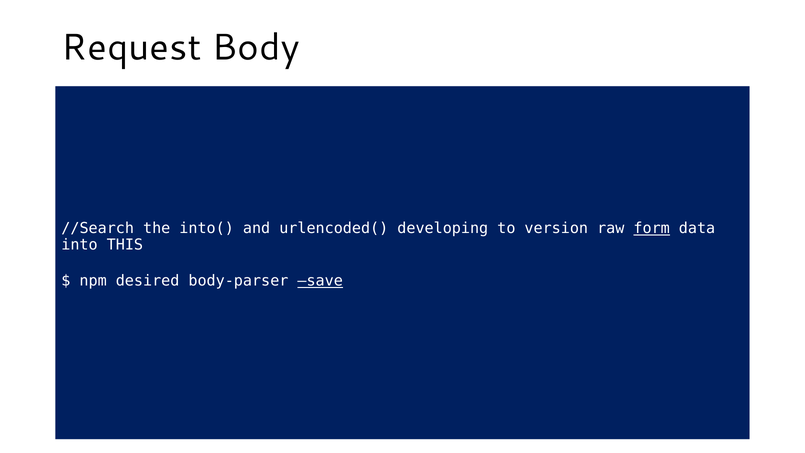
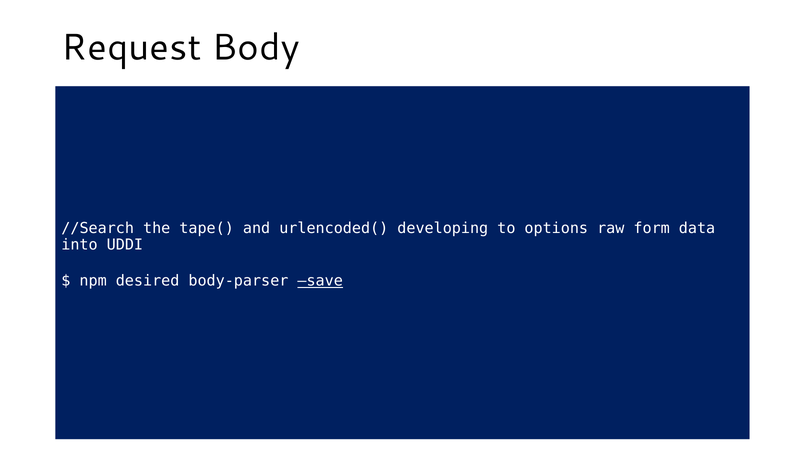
into(: into( -> tape( (207, 228)
version: version -> options (556, 228)
form underline: present -> none (652, 228)
THIS: THIS -> UDDI (125, 245)
